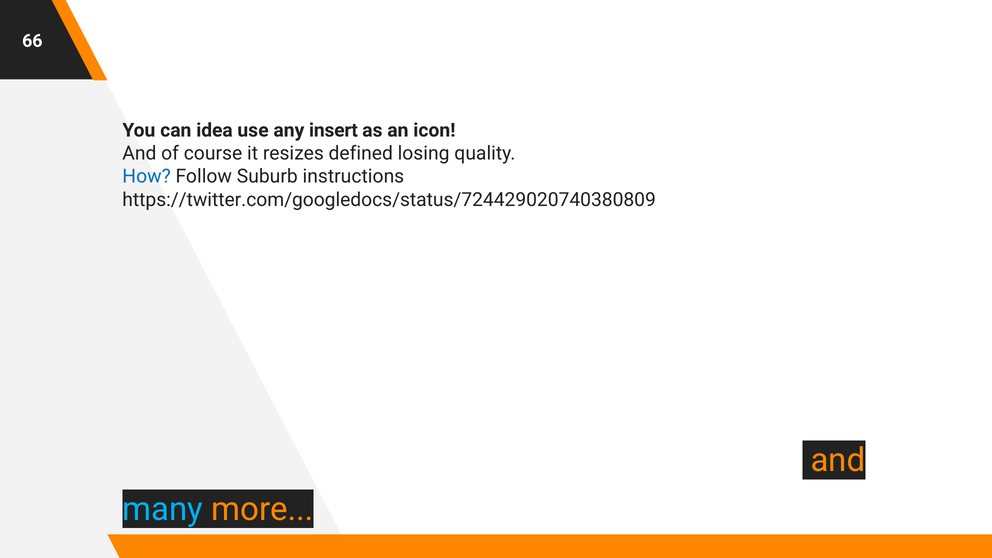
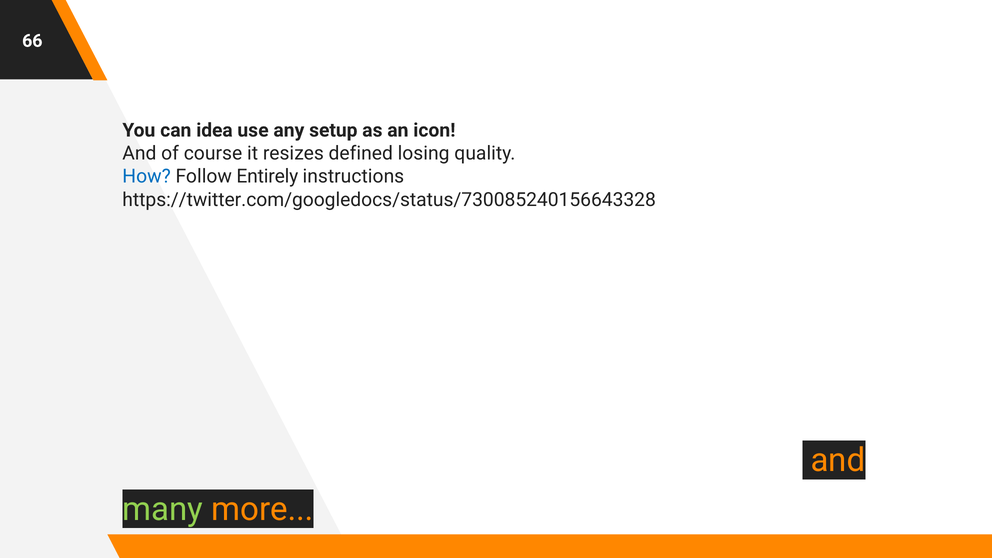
insert: insert -> setup (333, 130)
Suburb: Suburb -> Entirely (267, 177)
https://twitter.com/googledocs/status/724429020740380809: https://twitter.com/googledocs/status/724429020740380809 -> https://twitter.com/googledocs/status/730085240156643328 (389, 200)
many colour: light blue -> light green (163, 509)
